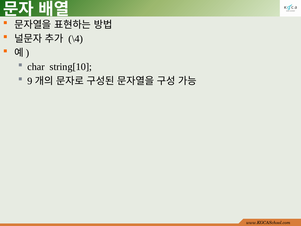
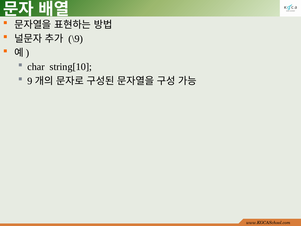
\4: \4 -> \9 (76, 39)
